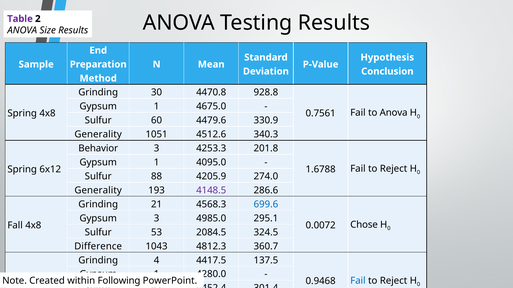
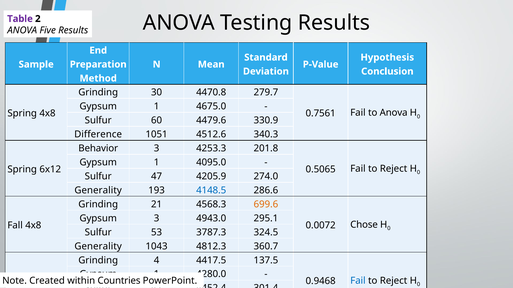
Size: Size -> Five (48, 30)
928.8: 928.8 -> 279.7 (266, 93)
Generality: Generality -> Difference (98, 135)
1.6788: 1.6788 -> 0.5065 (321, 170)
88: 88 -> 47 (157, 177)
4148.5 colour: purple -> blue (211, 191)
699.6 colour: blue -> orange (266, 205)
4985.0: 4985.0 -> 4943.0 (211, 219)
2084.5: 2084.5 -> 3787.3 (211, 233)
Difference: Difference -> Generality (98, 247)
Following: Following -> Countries (119, 281)
